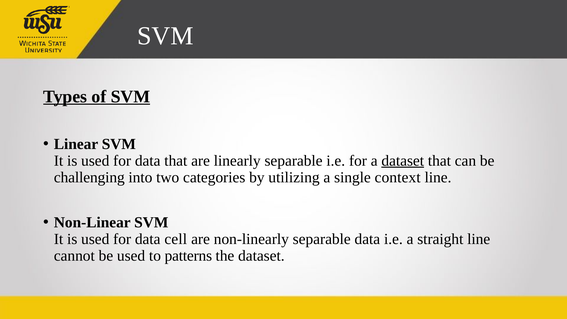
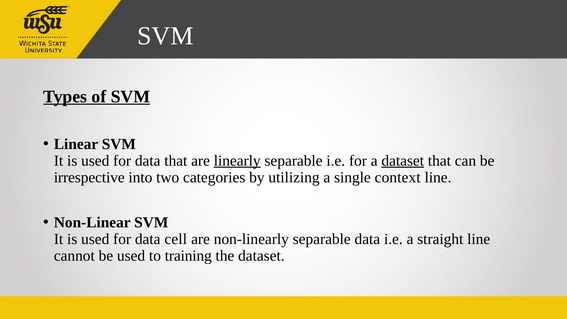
linearly underline: none -> present (237, 161)
challenging: challenging -> irrespective (89, 177)
patterns: patterns -> training (188, 256)
